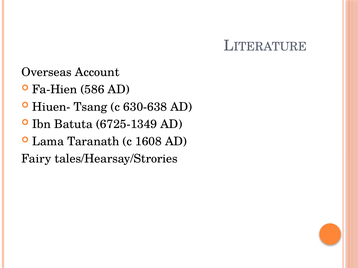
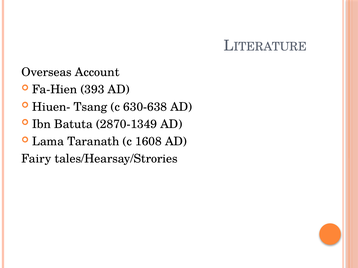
586: 586 -> 393 (92, 90)
6725-1349: 6725-1349 -> 2870-1349 (127, 124)
